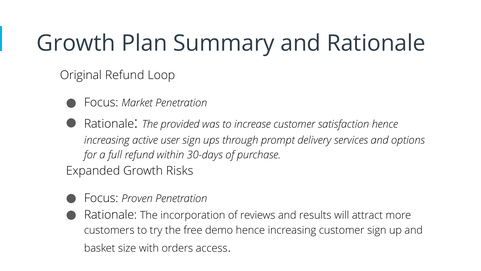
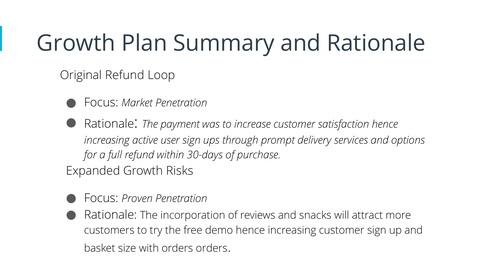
provided: provided -> payment (180, 124)
results: results -> snacks (315, 215)
orders access: access -> orders (212, 248)
